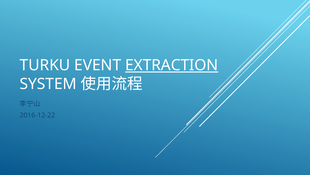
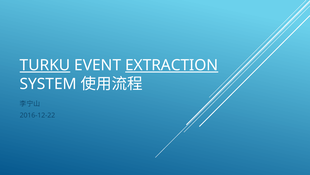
TURKU underline: none -> present (45, 65)
